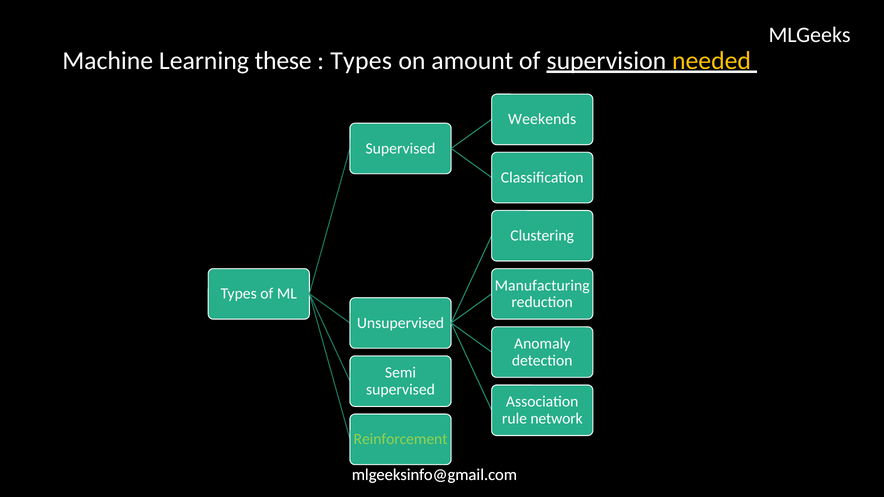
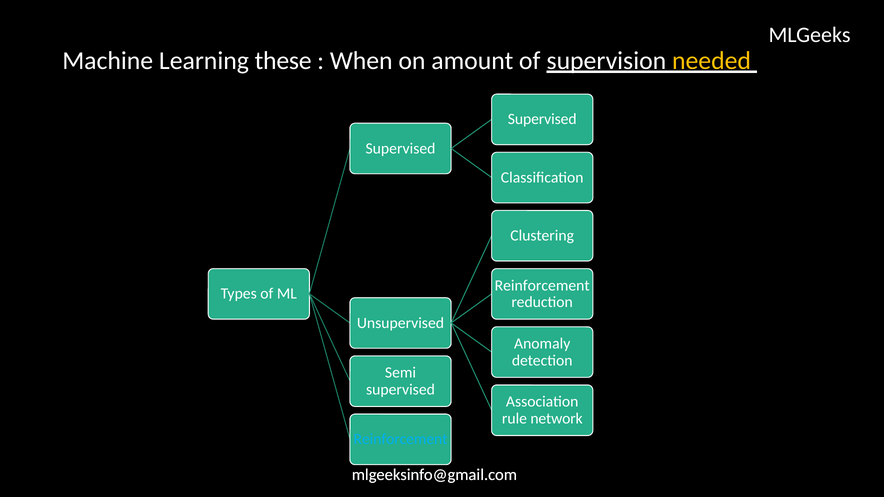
Types: Types -> When (361, 61)
Weekends: Weekends -> Supervised (542, 119)
Manufacturing: Manufacturing -> Reinforcement (542, 285)
Reinforcement colour: light green -> light blue (401, 439)
